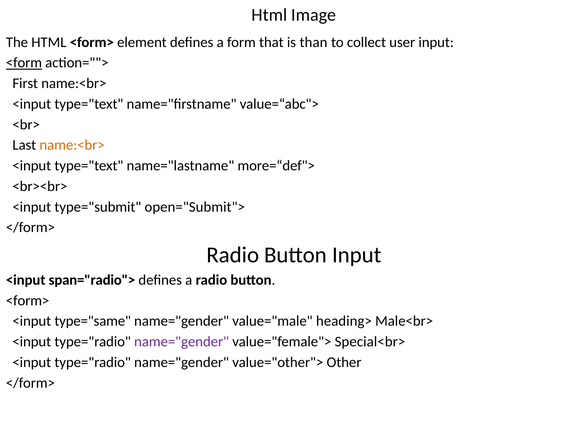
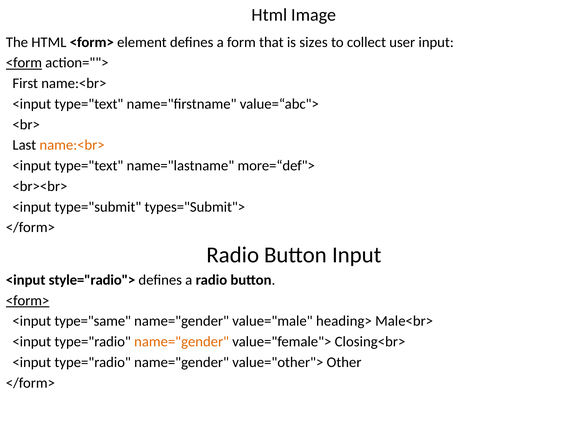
than: than -> sizes (314, 42)
open="Submit">: open="Submit"> -> types="Submit"> (195, 207)
span="radio">: span="radio"> -> style="radio"> (92, 280)
<form> underline: none -> present (28, 301)
name="gender colour: purple -> orange (182, 342)
Special<br>: Special<br> -> Closing<br> (370, 342)
